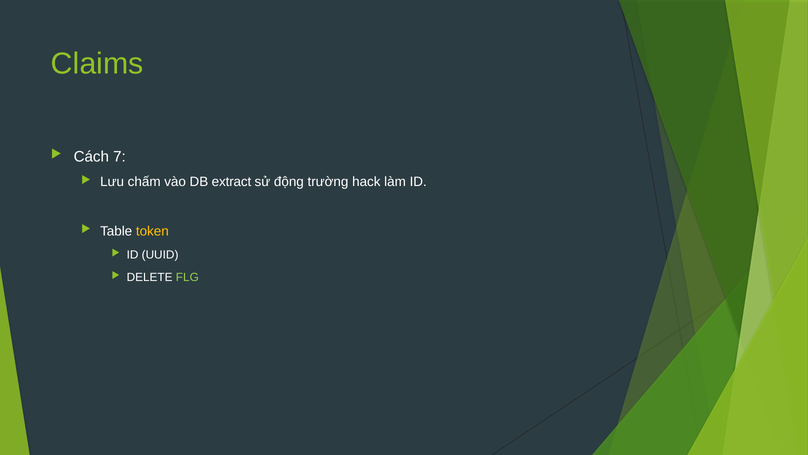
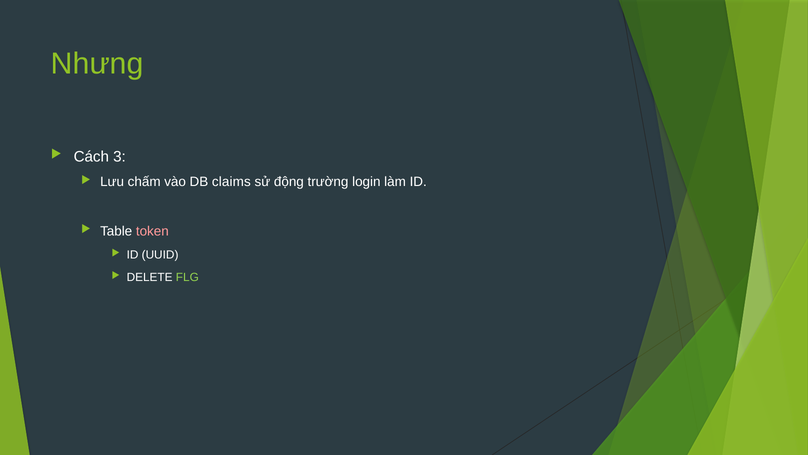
Claims: Claims -> Nhưng (97, 64)
7: 7 -> 3 (119, 156)
extract: extract -> claims (231, 182)
hack: hack -> login (366, 182)
token colour: yellow -> pink (152, 231)
